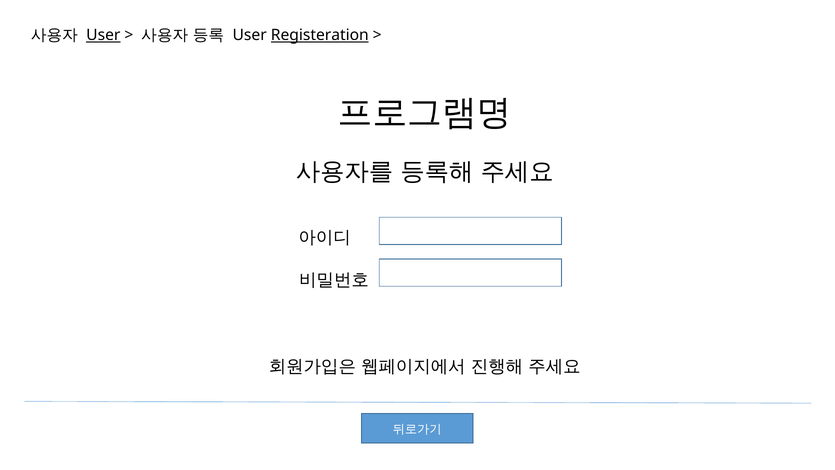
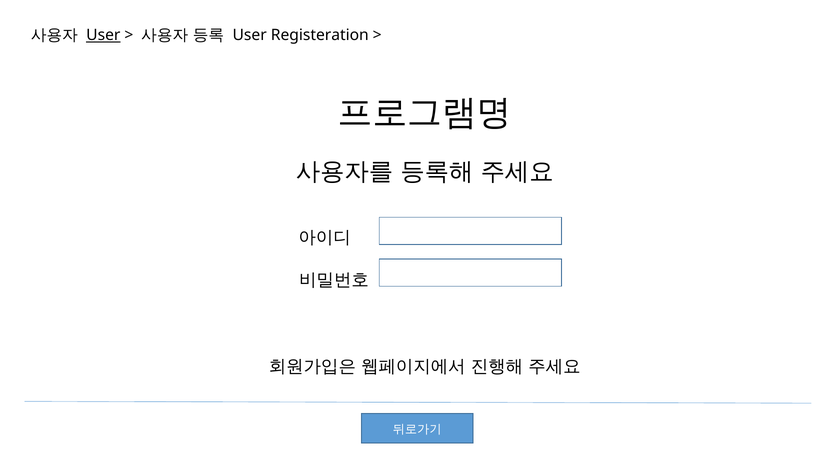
Registeration underline: present -> none (320, 35)
